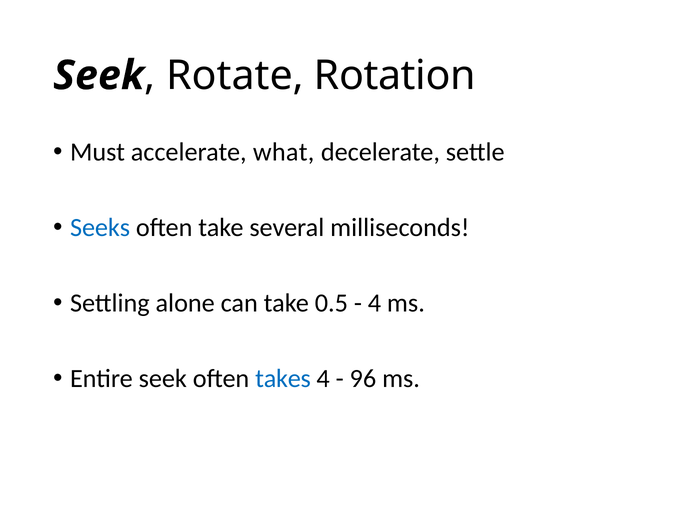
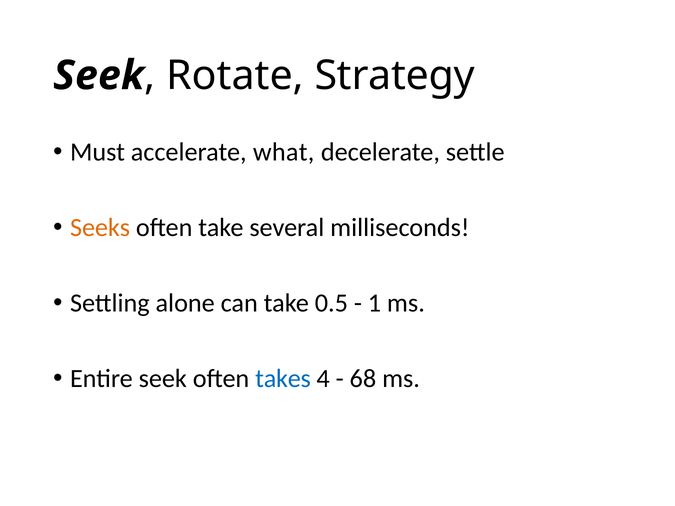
Rotation: Rotation -> Strategy (395, 76)
Seeks colour: blue -> orange (100, 228)
4: 4 -> 1 (374, 303)
96: 96 -> 68 (363, 379)
